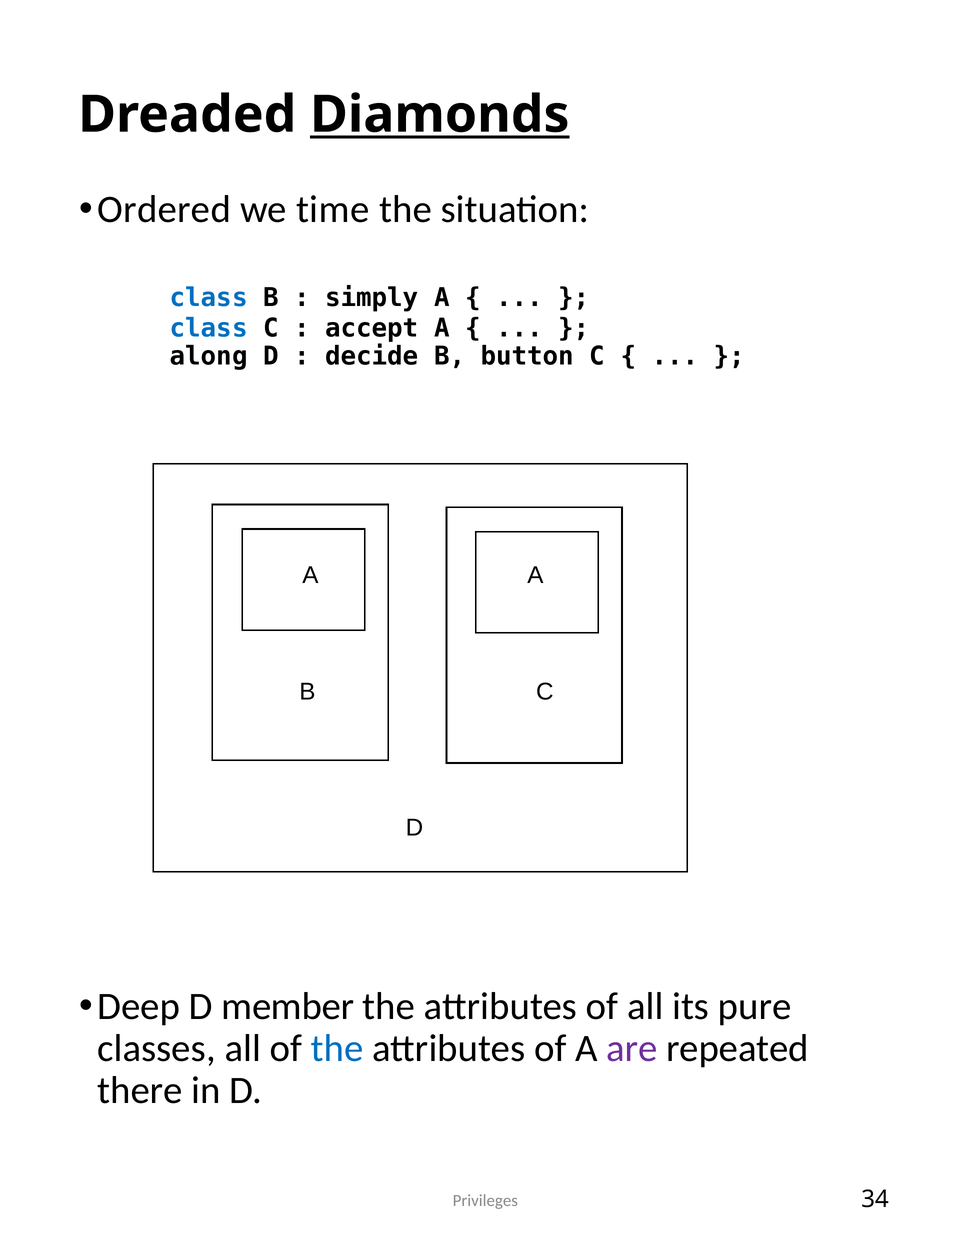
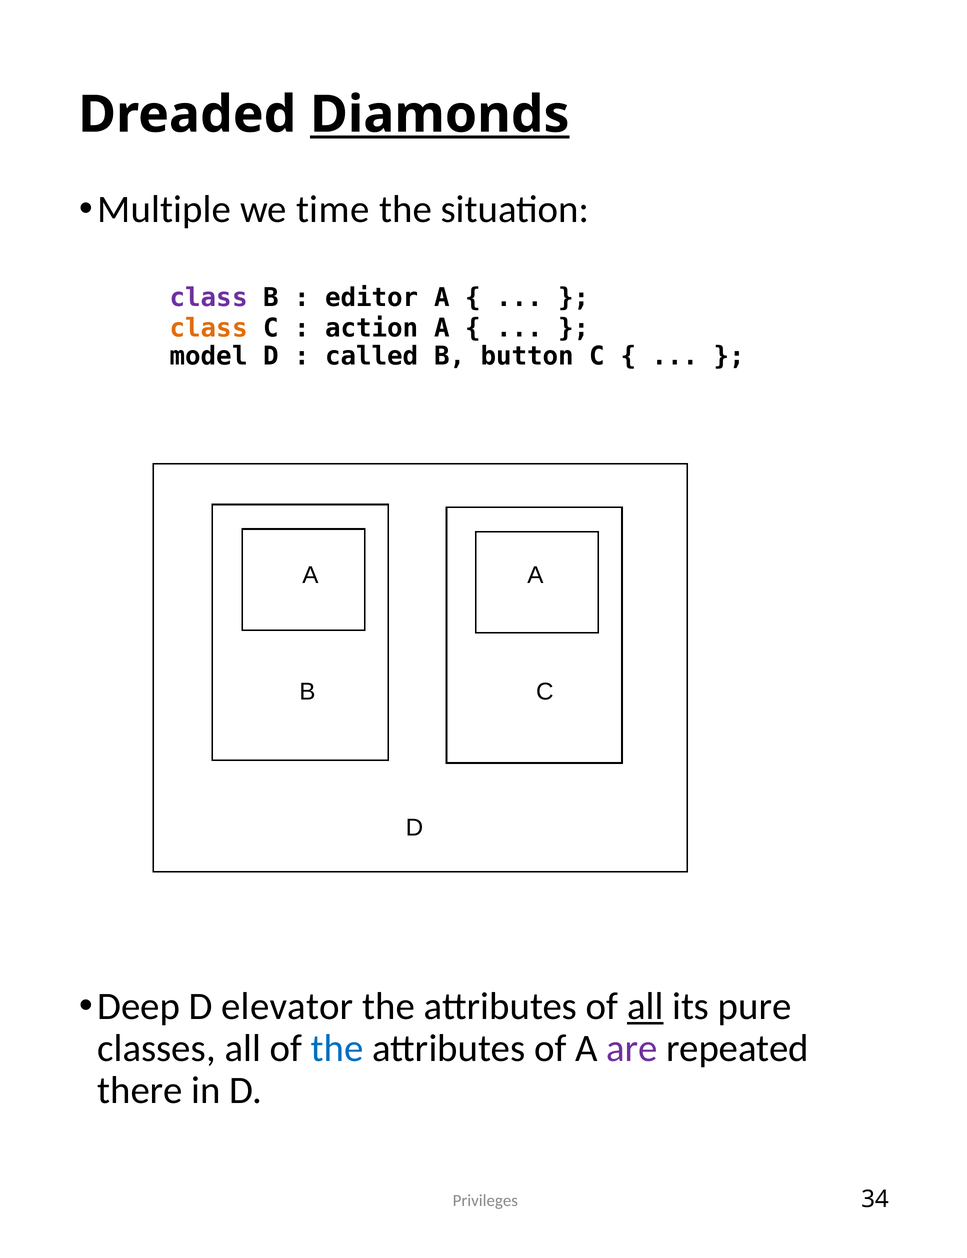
Ordered: Ordered -> Multiple (164, 210)
class colour: blue -> purple (209, 298)
simply: simply -> editor (372, 298)
class colour: blue -> orange (209, 328)
accept: accept -> action (372, 328)
along: along -> model (209, 356)
decide: decide -> called (372, 356)
member: member -> elevator (287, 1007)
all underline: none -> present (645, 1007)
